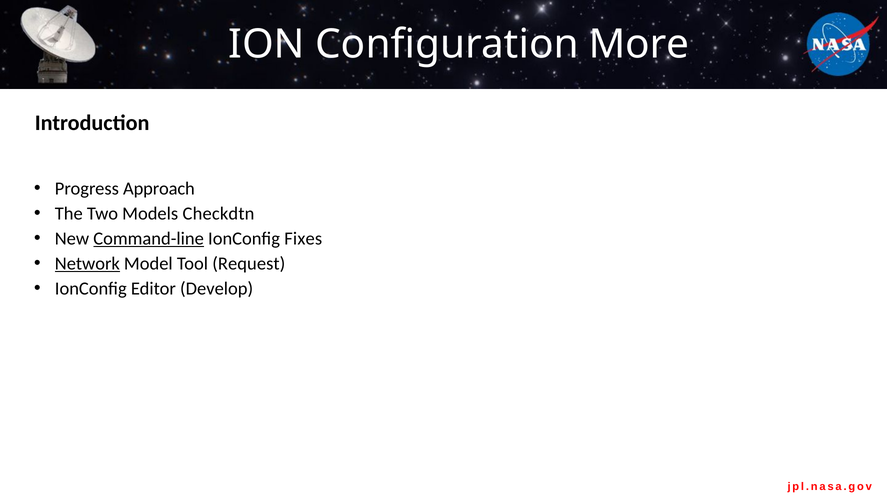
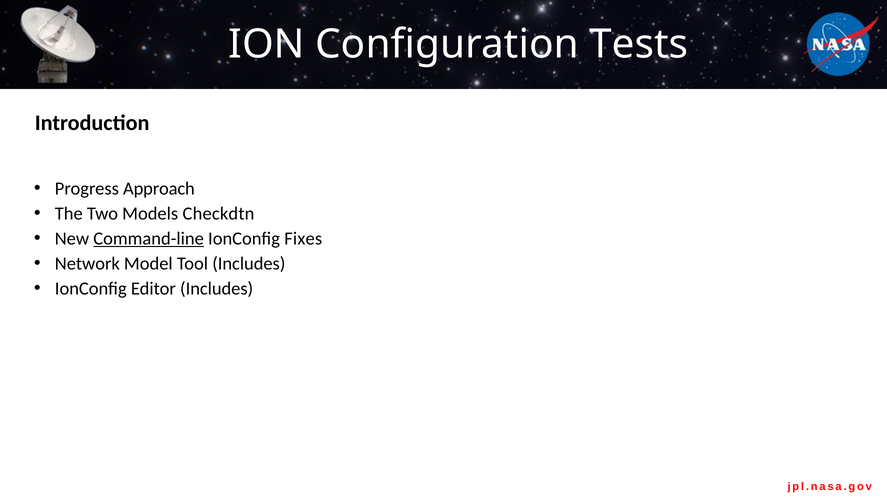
More: More -> Tests (639, 44)
Network underline: present -> none (87, 264)
Tool Request: Request -> Includes (249, 264)
Editor Develop: Develop -> Includes (217, 289)
